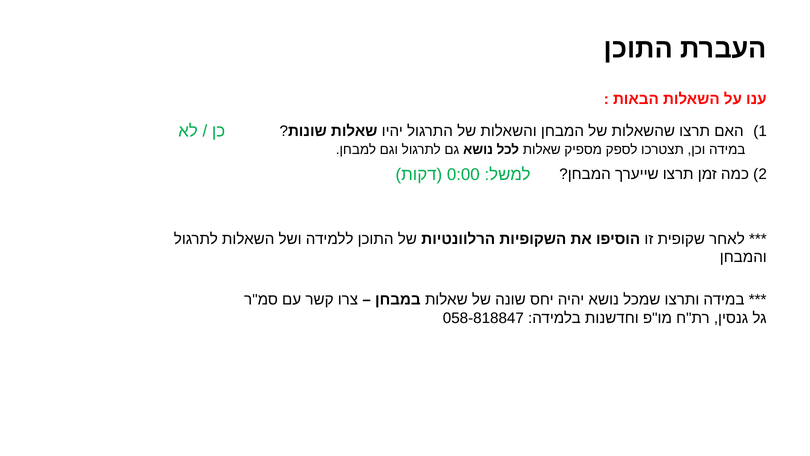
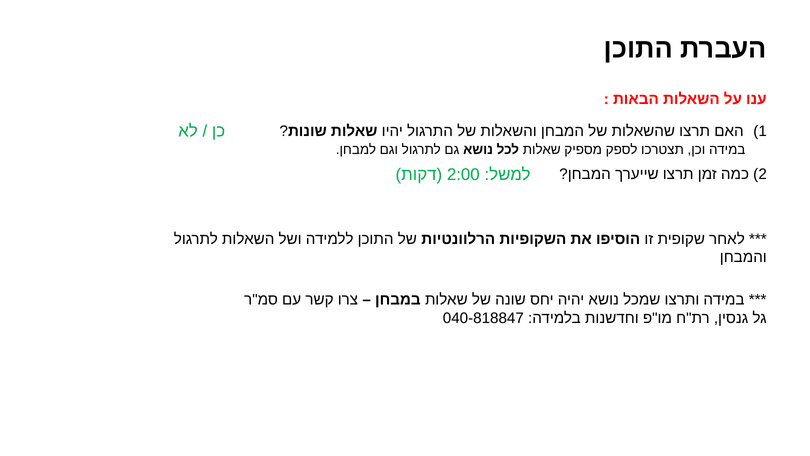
0:00: 0:00 -> 2:00 (463, 174)
058-818847: 058-818847 -> 040-818847 (483, 318)
